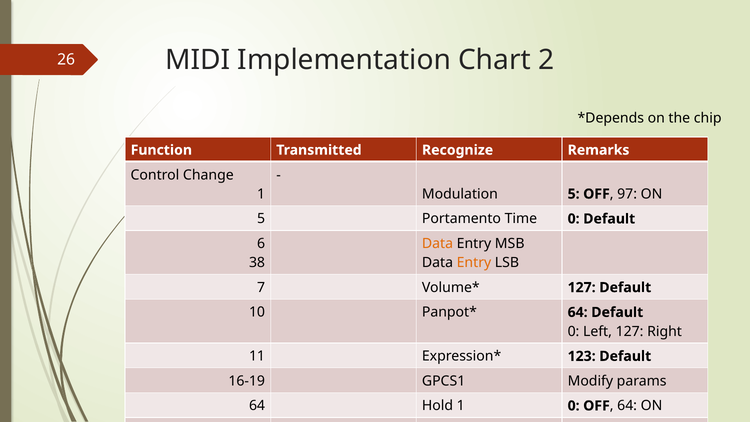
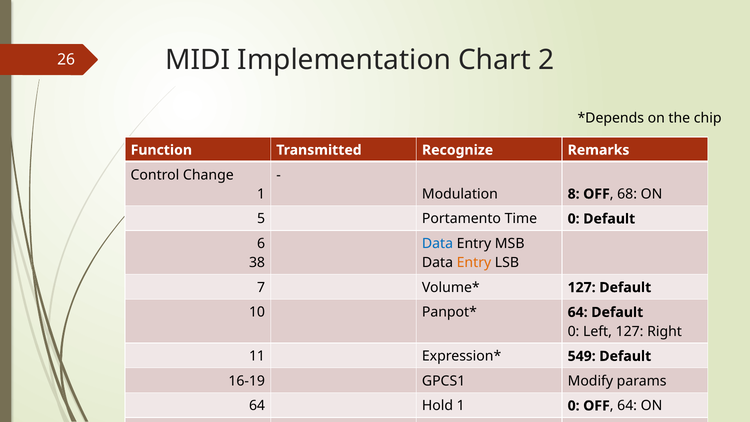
Modulation 5: 5 -> 8 (574, 194)
97: 97 -> 68 (627, 194)
Data colour: orange -> blue (437, 244)
123: 123 -> 549 (582, 356)
